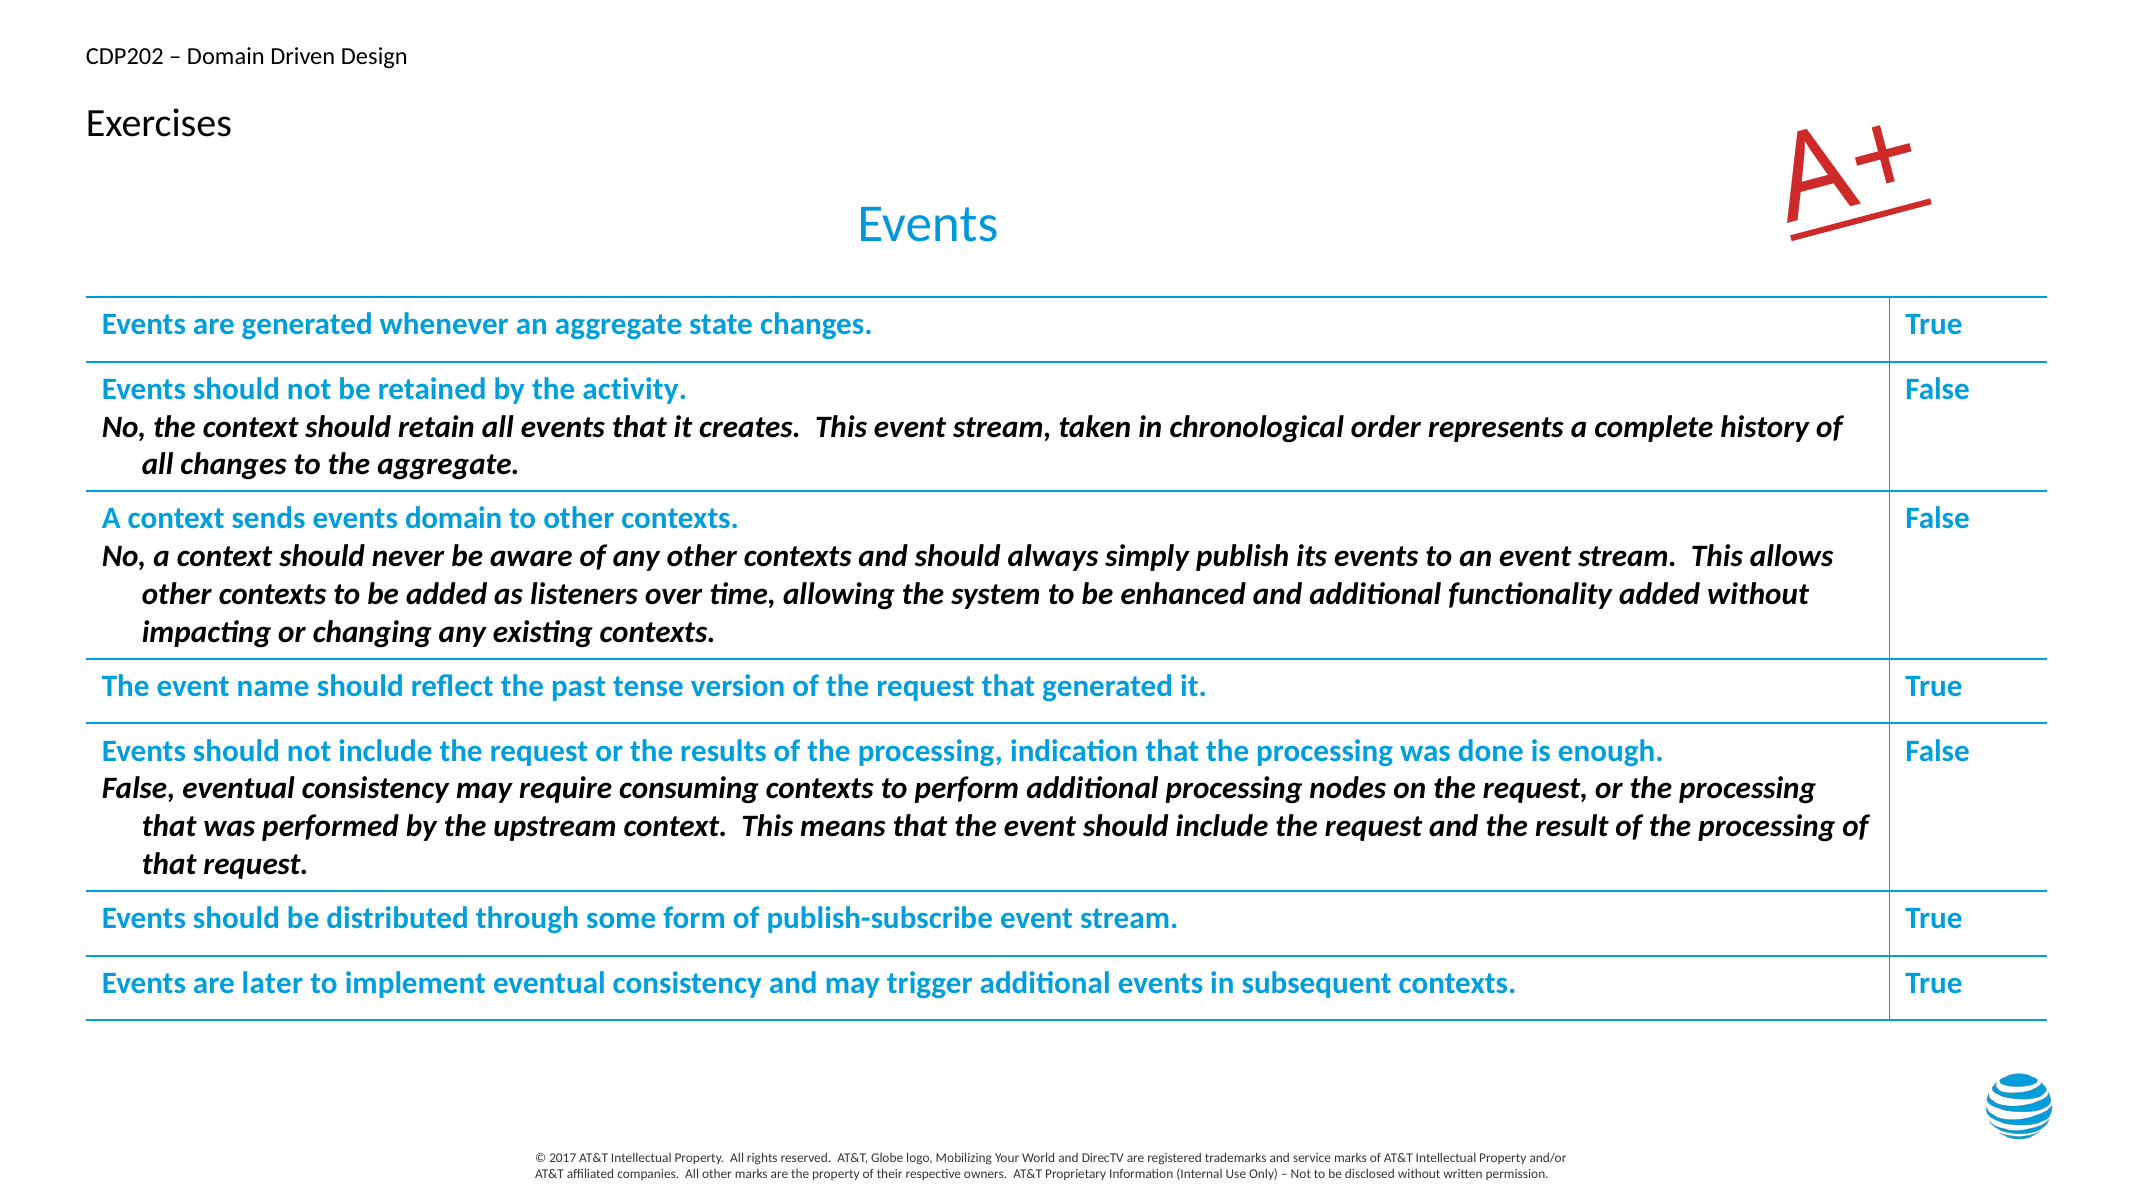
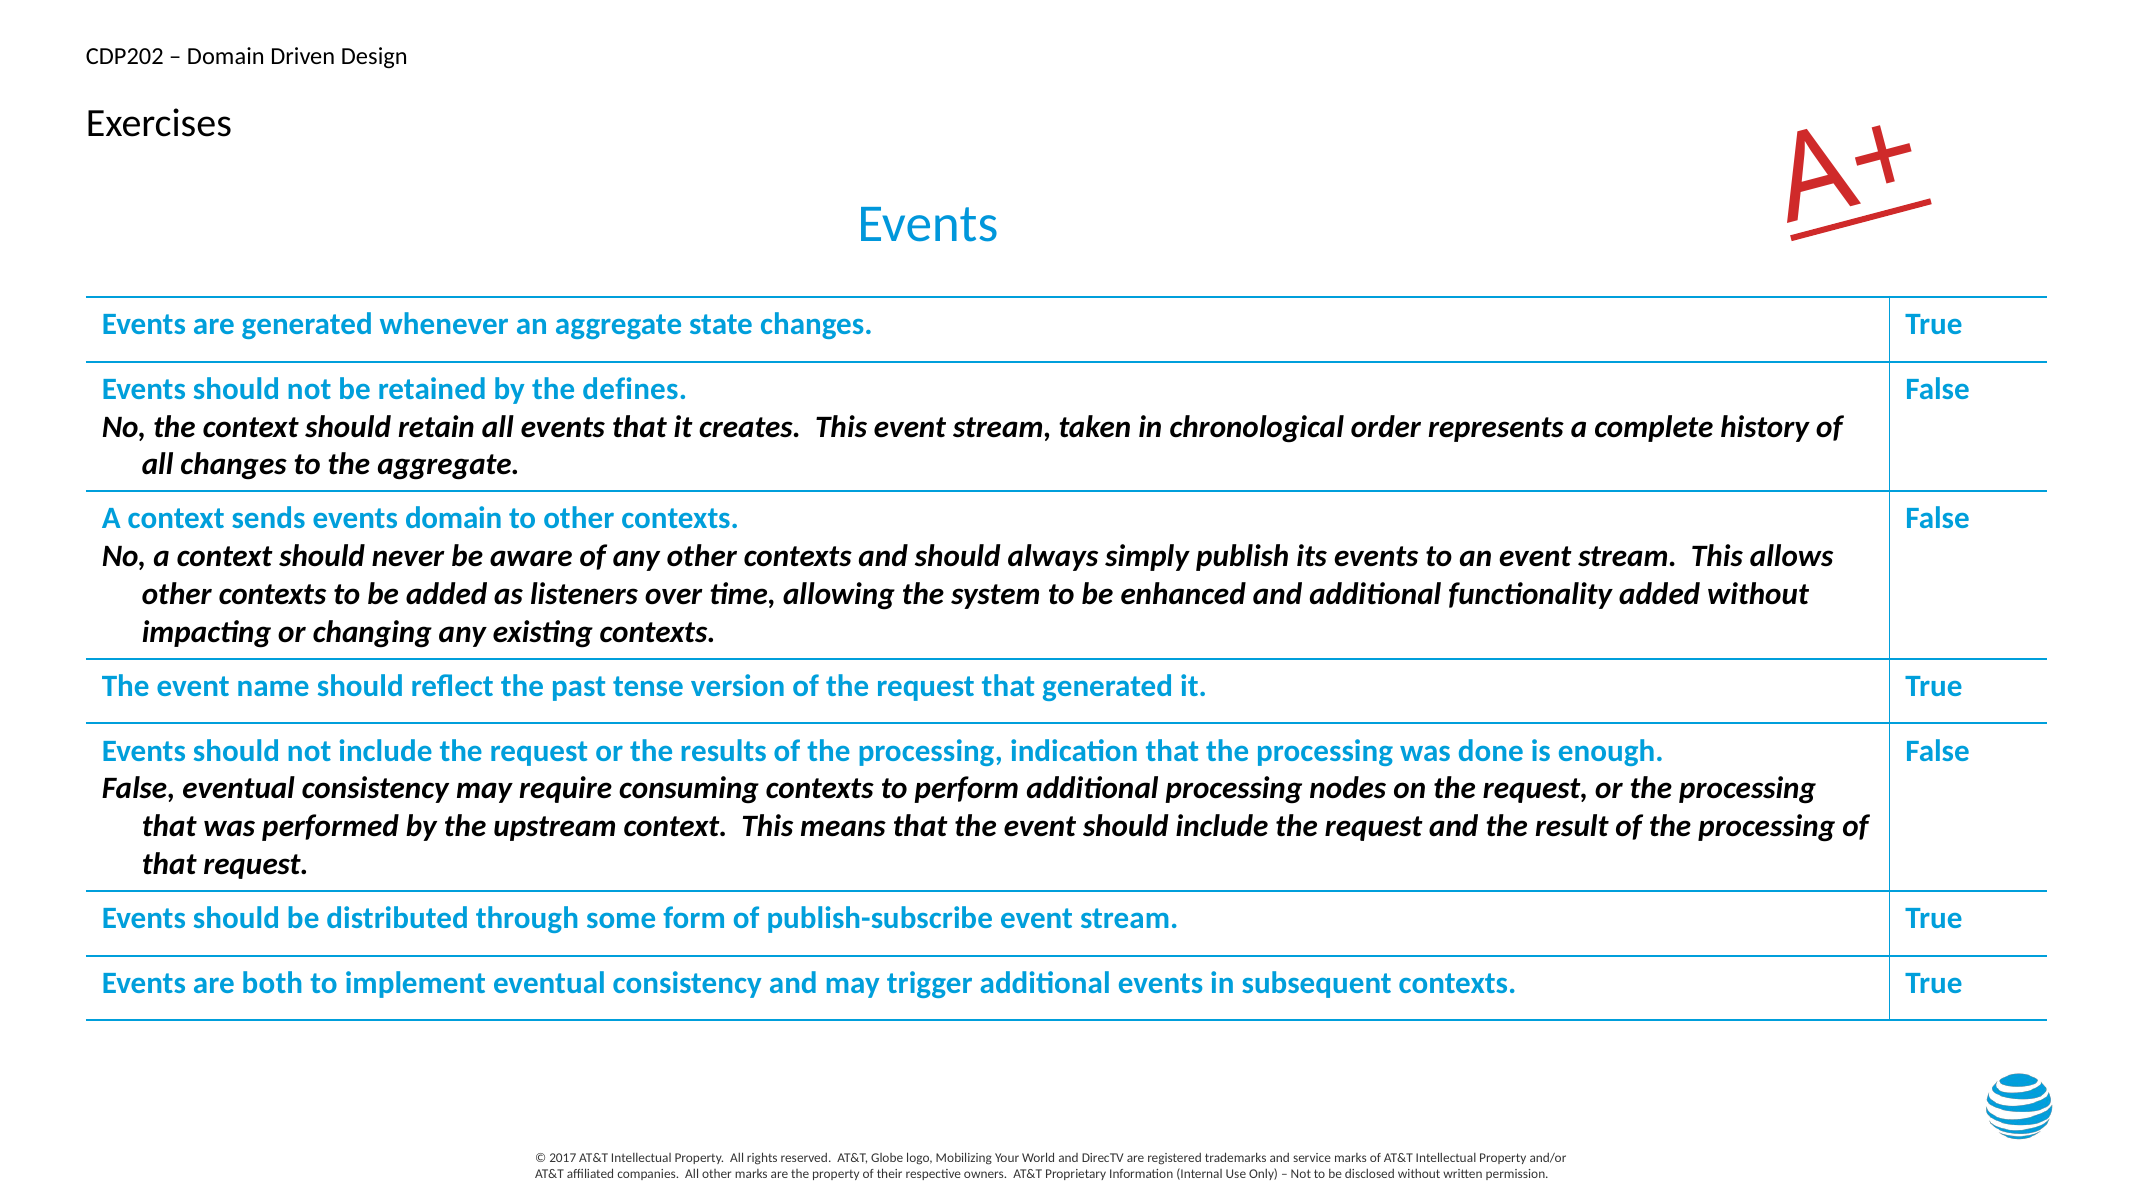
activity: activity -> defines (635, 389)
later: later -> both (272, 983)
